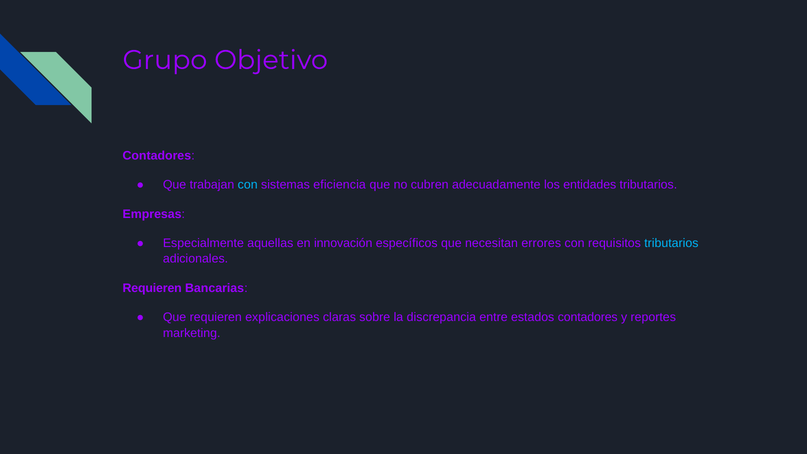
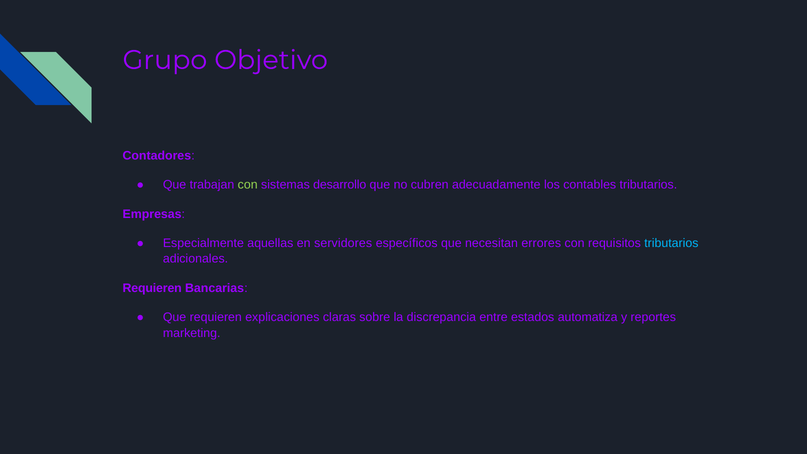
con colour: light blue -> light green (248, 185)
eficiencia: eficiencia -> desarrollo (340, 185)
entidades: entidades -> contables (590, 185)
innovación: innovación -> servidores (343, 243)
estados contadores: contadores -> automatiza (588, 317)
